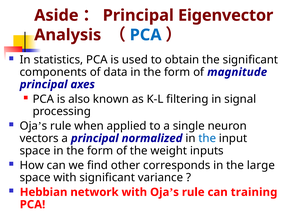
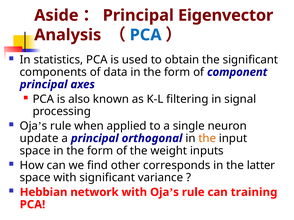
magnitude: magnitude -> component (237, 72)
vectors: vectors -> update (39, 139)
normalized: normalized -> orthogonal (152, 139)
the colour: blue -> orange (207, 139)
large: large -> latter (261, 166)
